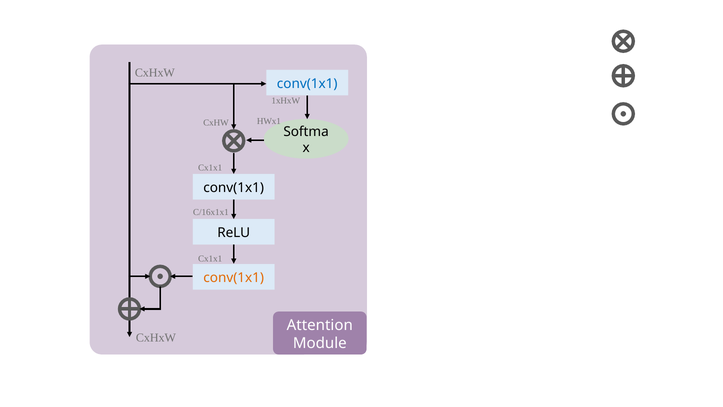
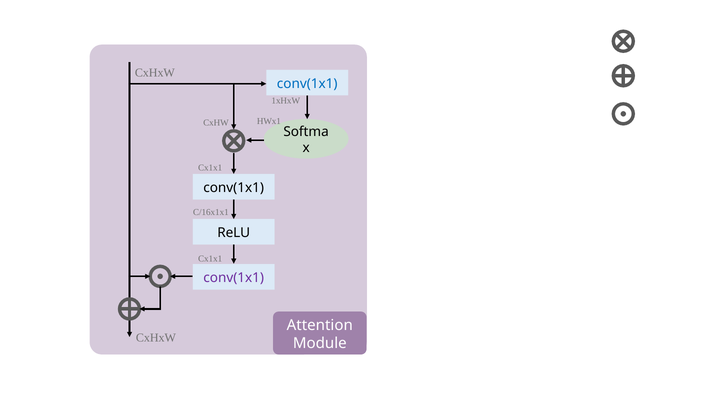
conv(1x1 colour: orange -> purple (234, 278)
